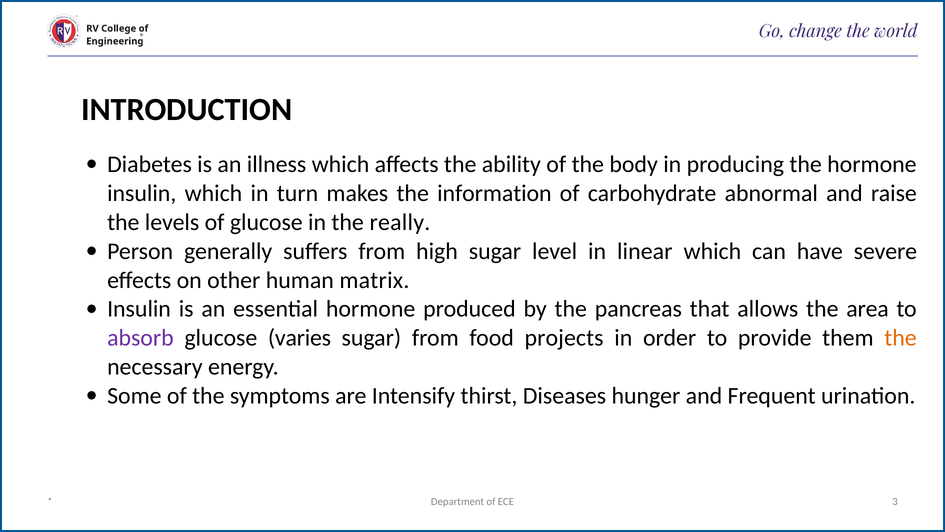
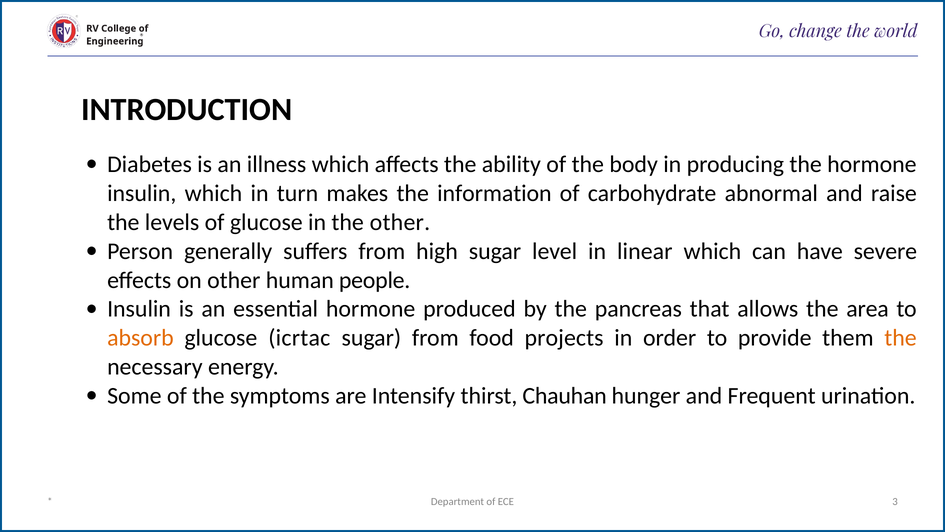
the really: really -> other (400, 222)
matrix: matrix -> people (375, 280)
absorb colour: purple -> orange (140, 338)
varies: varies -> icrtac (299, 338)
Diseases: Diseases -> Chauhan (565, 396)
